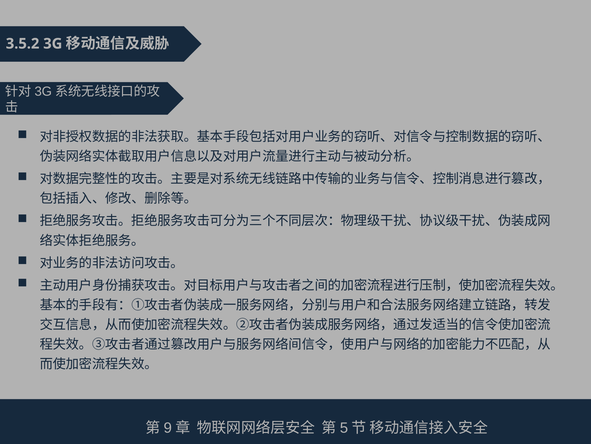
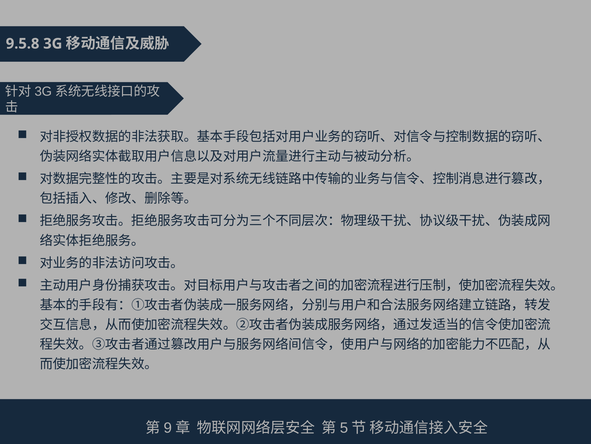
3.5.2: 3.5.2 -> 9.5.8 (23, 44)
